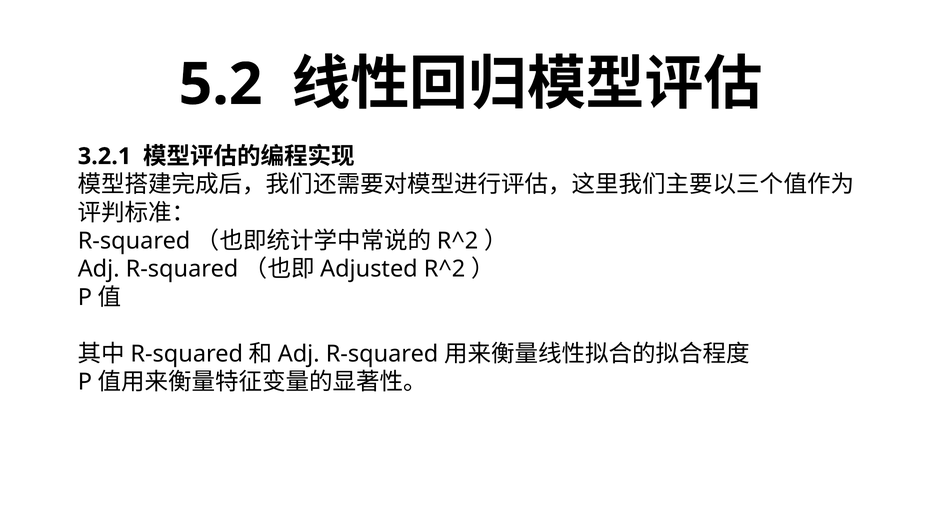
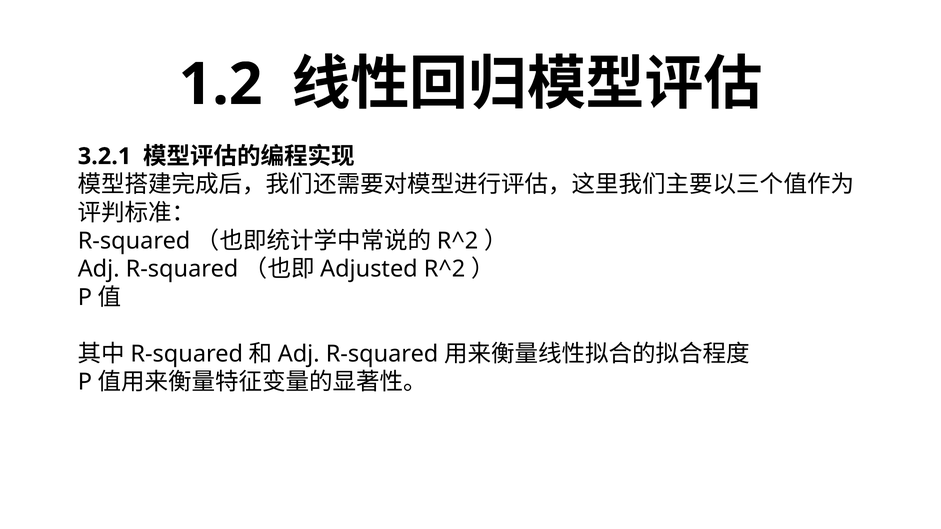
5.2: 5.2 -> 1.2 (221, 85)
